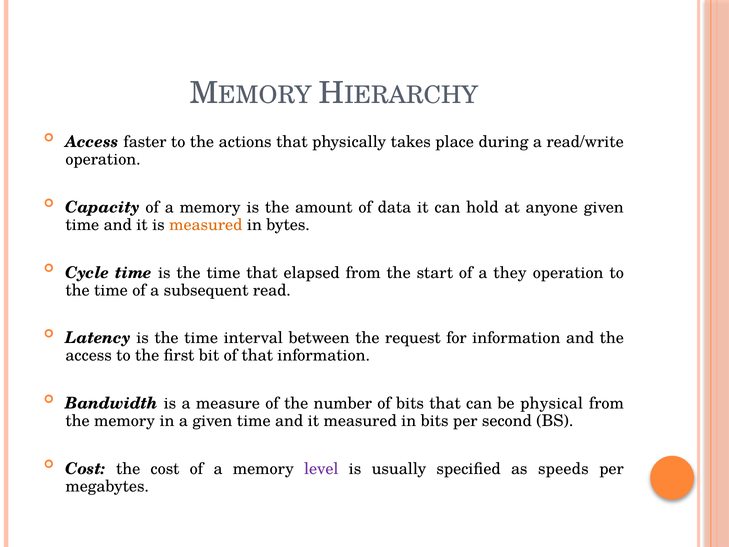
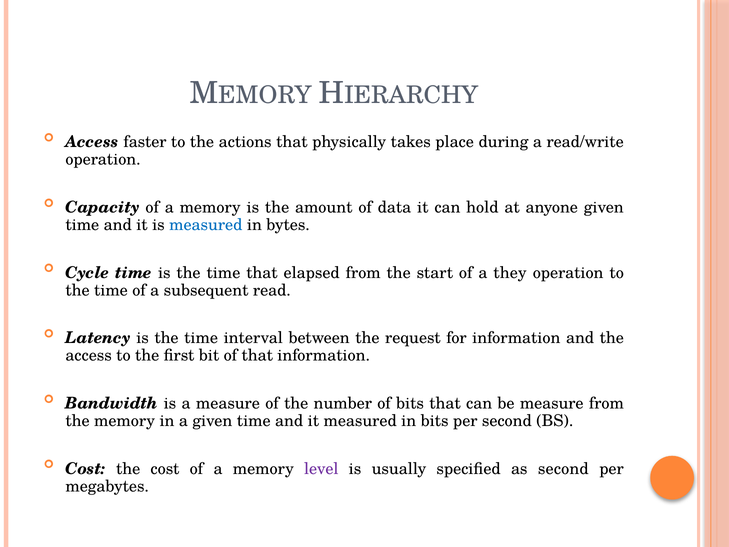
measured colour: orange -> blue (206, 225)
be physical: physical -> measure (552, 403)
as speeds: speeds -> second (563, 468)
